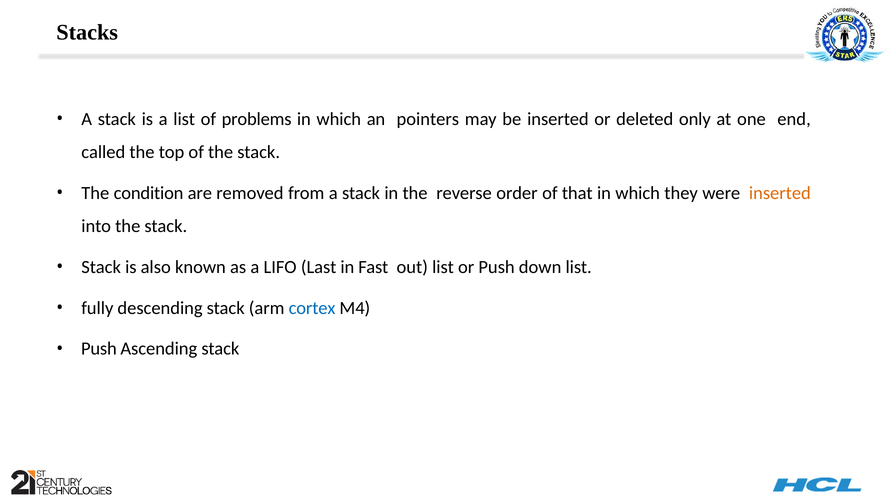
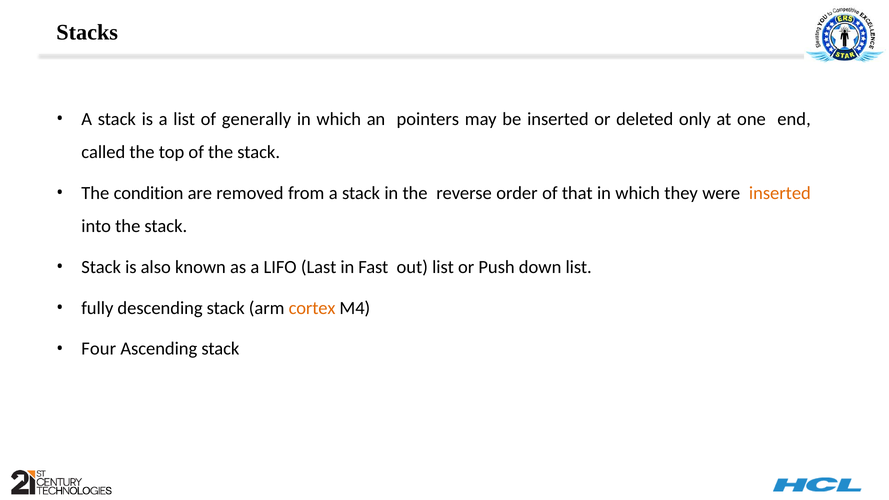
problems: problems -> generally (256, 119)
cortex colour: blue -> orange (312, 308)
Push: Push -> Four (99, 349)
